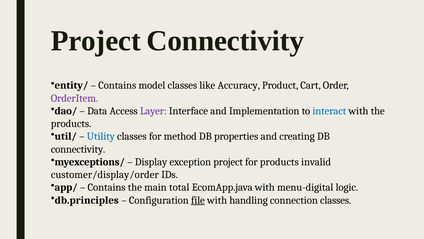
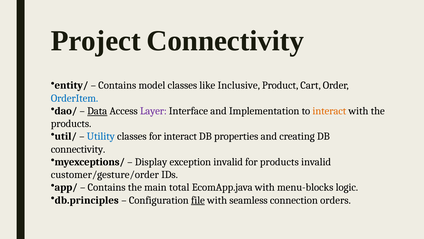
Accuracy: Accuracy -> Inclusive (239, 85)
OrderItem colour: purple -> blue (75, 98)
Data underline: none -> present (97, 111)
interact colour: blue -> orange (329, 111)
for method: method -> interact (180, 136)
exception project: project -> invalid (228, 162)
customer/display/order: customer/display/order -> customer/gesture/order (105, 174)
menu-digital: menu-digital -> menu-blocks (305, 187)
handling: handling -> seamless (249, 200)
connection classes: classes -> orders (336, 200)
